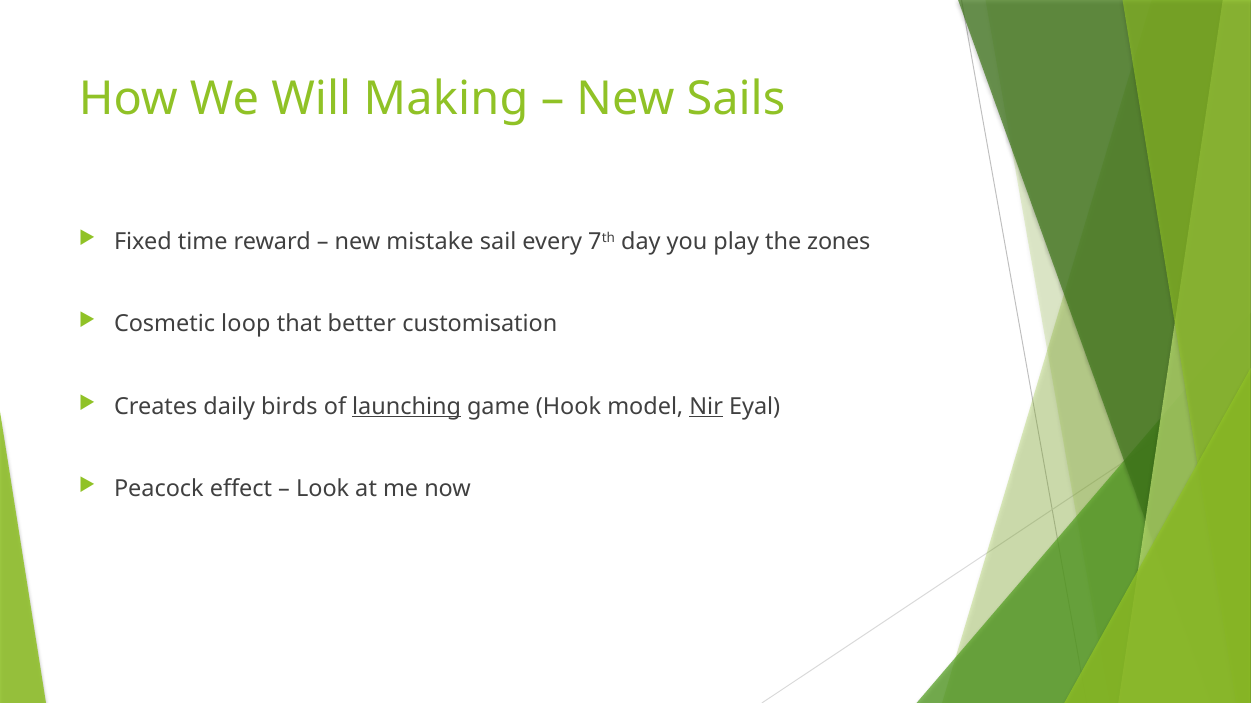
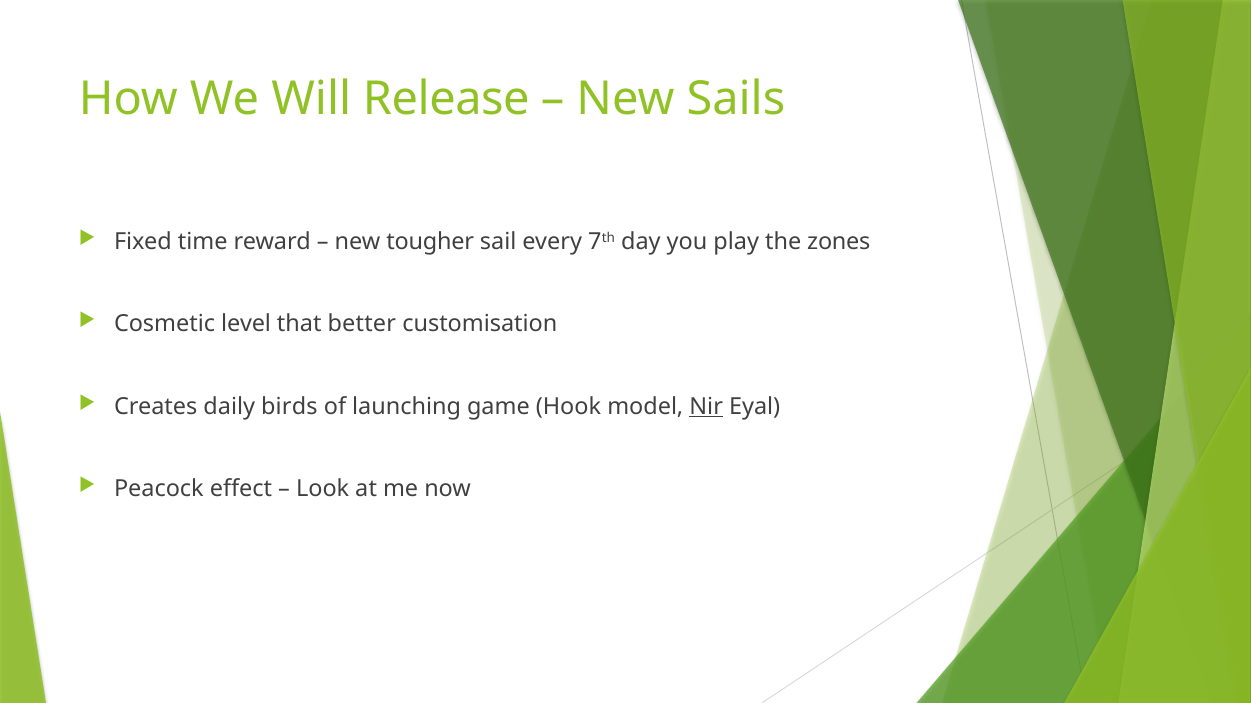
Making: Making -> Release (446, 99)
mistake: mistake -> tougher (430, 242)
loop: loop -> level (246, 324)
launching underline: present -> none (407, 407)
